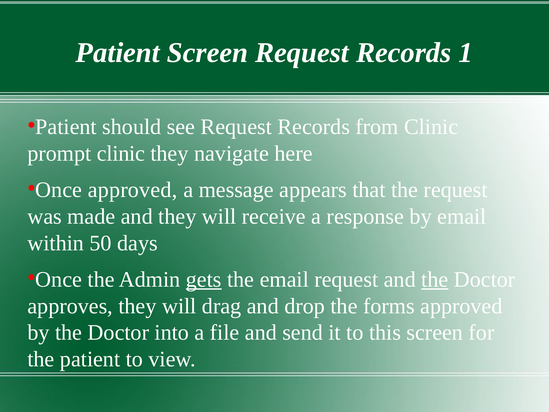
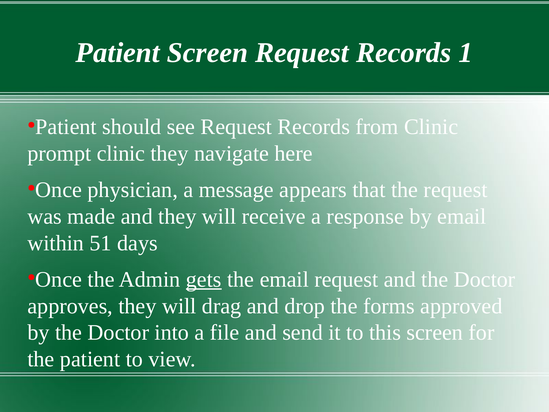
Once approved: approved -> physician (133, 190)
50: 50 -> 51 (101, 243)
the underline: present -> none (435, 279)
